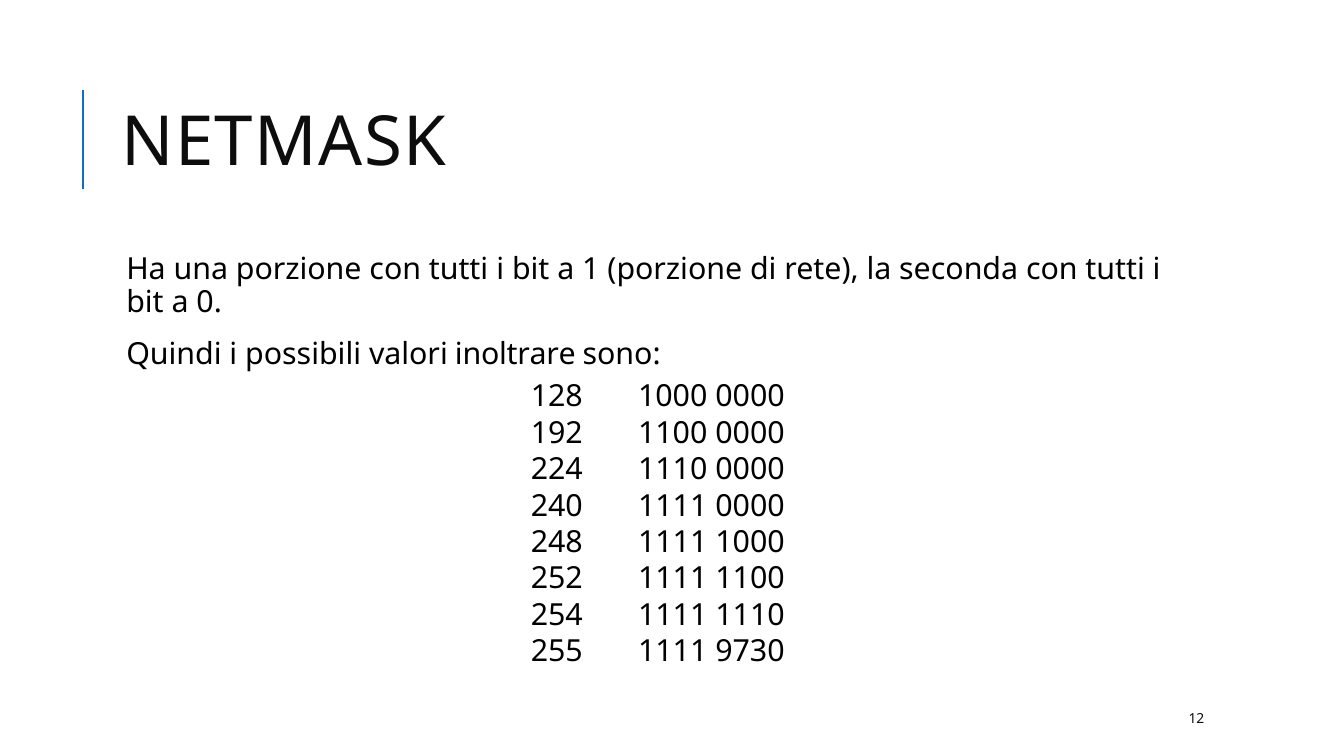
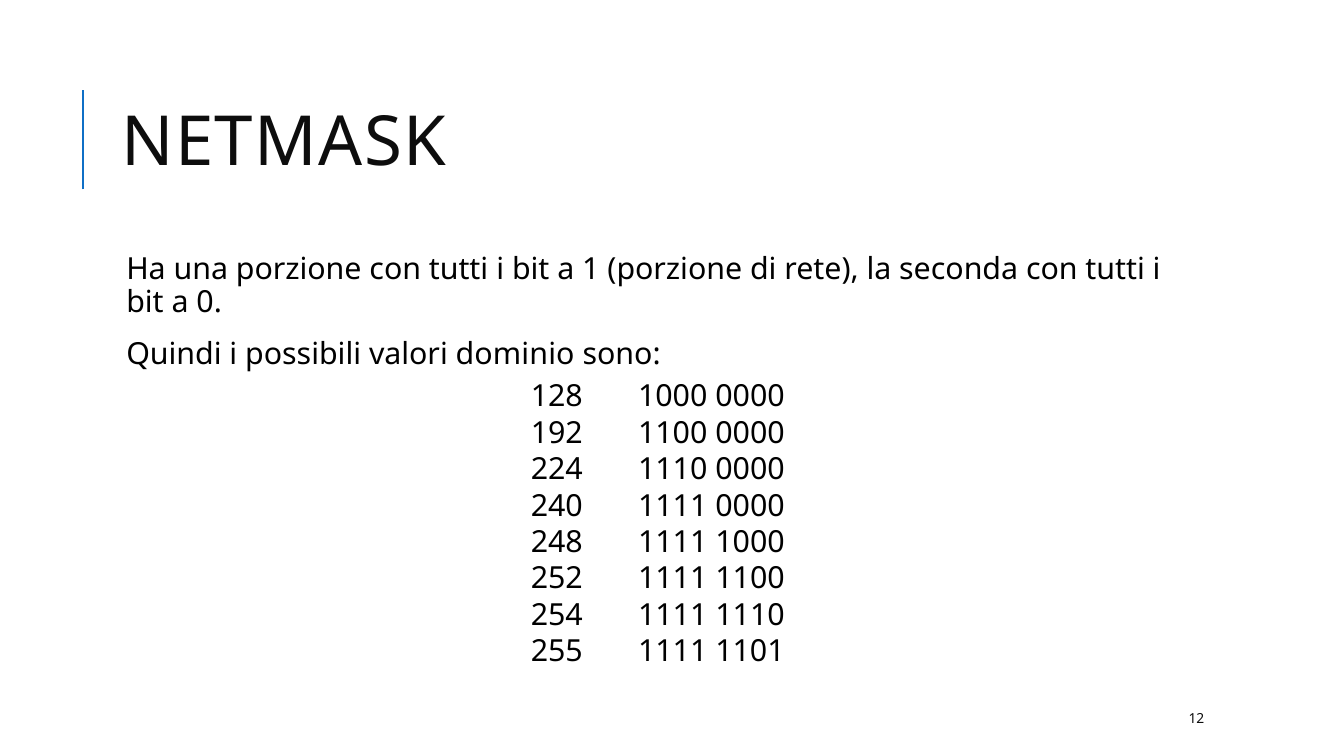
inoltrare: inoltrare -> dominio (515, 355)
9730: 9730 -> 1101 (750, 652)
